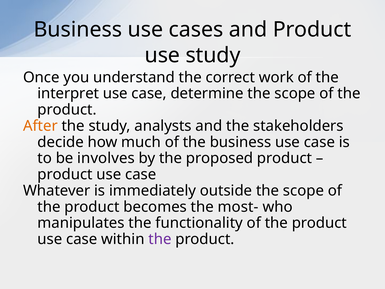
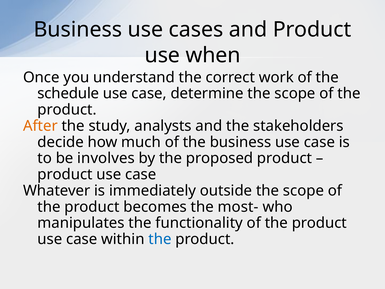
use study: study -> when (213, 55)
interpret: interpret -> schedule (68, 93)
the colour: purple -> blue (160, 239)
